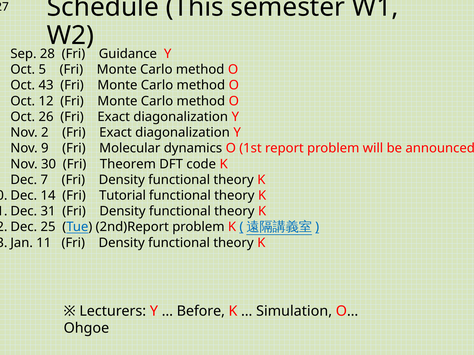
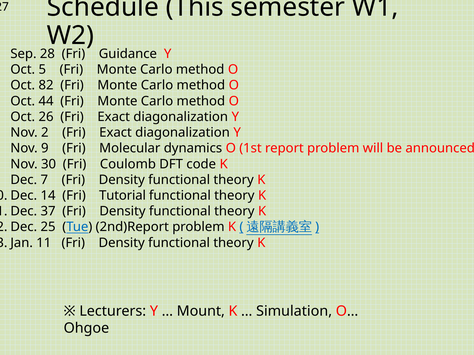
43: 43 -> 82 (46, 85)
12: 12 -> 44 (46, 101)
Theorem: Theorem -> Coulomb (128, 164)
31: 31 -> 37 (48, 212)
Before: Before -> Mount (201, 311)
